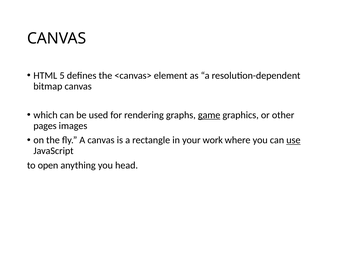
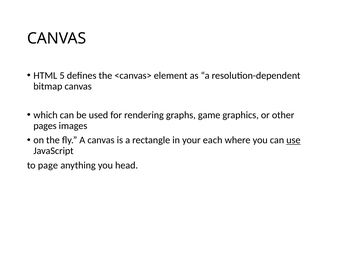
game underline: present -> none (209, 115)
work: work -> each (213, 140)
open: open -> page (48, 165)
